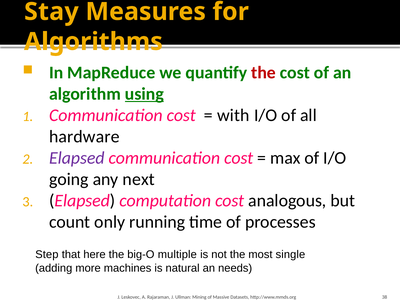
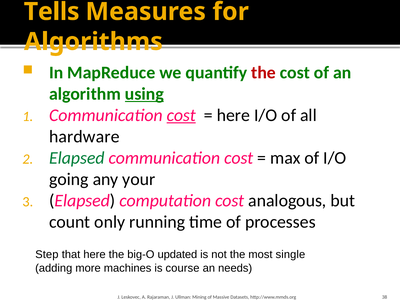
Stay: Stay -> Tells (52, 12)
cost underline: none -> present (181, 115)
with: with -> here (233, 115)
Elapsed colour: purple -> green (77, 158)
next: next -> your (139, 179)
multiple: multiple -> updated (177, 255)
natural: natural -> course (183, 268)
